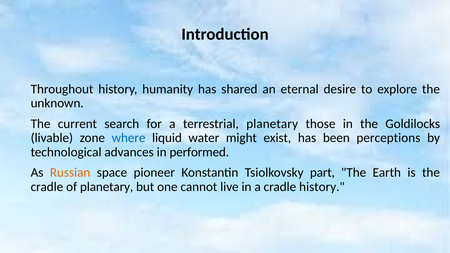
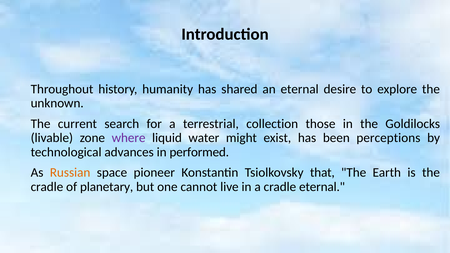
terrestrial planetary: planetary -> collection (272, 124)
where colour: blue -> purple (129, 138)
part: part -> that (322, 173)
cradle history: history -> eternal (322, 187)
